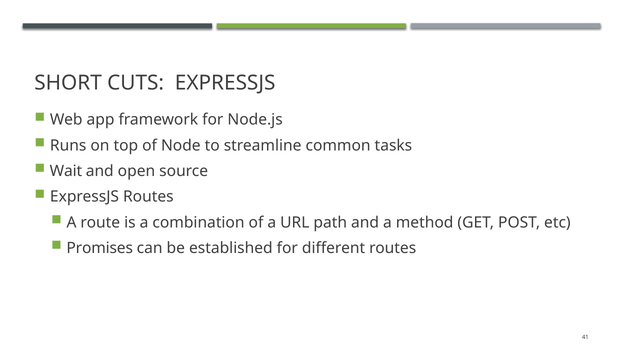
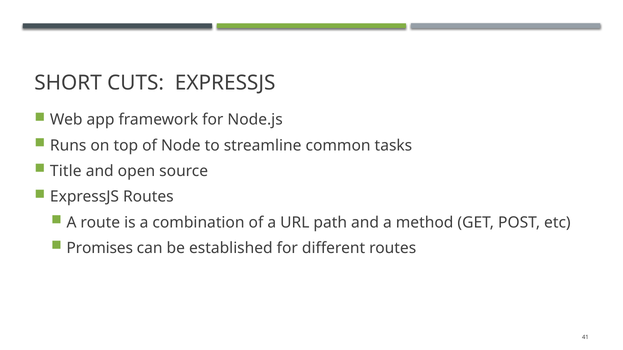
Wait: Wait -> Title (66, 171)
